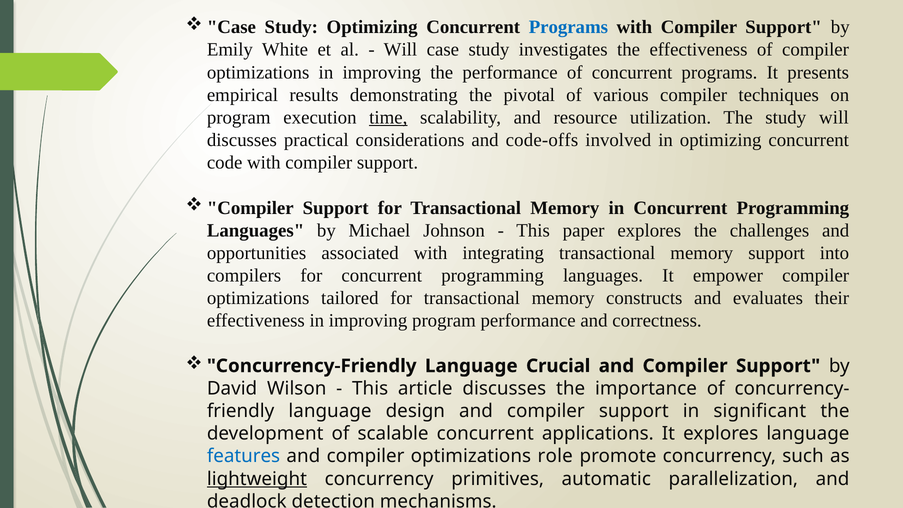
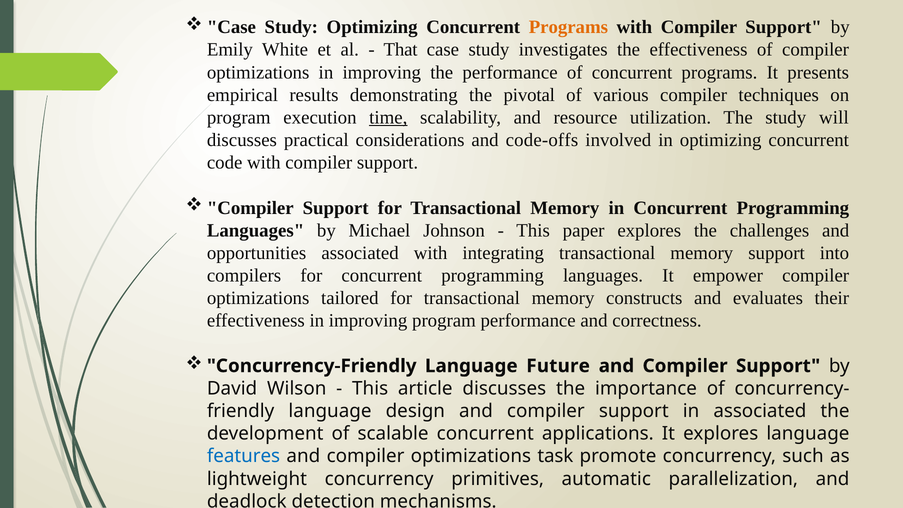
Programs colour: blue -> orange (568, 27)
Will: Will -> That (401, 50)
Crucial: Crucial -> Future (558, 366)
in significant: significant -> associated (760, 411)
role: role -> task (555, 456)
lightweight underline: present -> none (257, 479)
